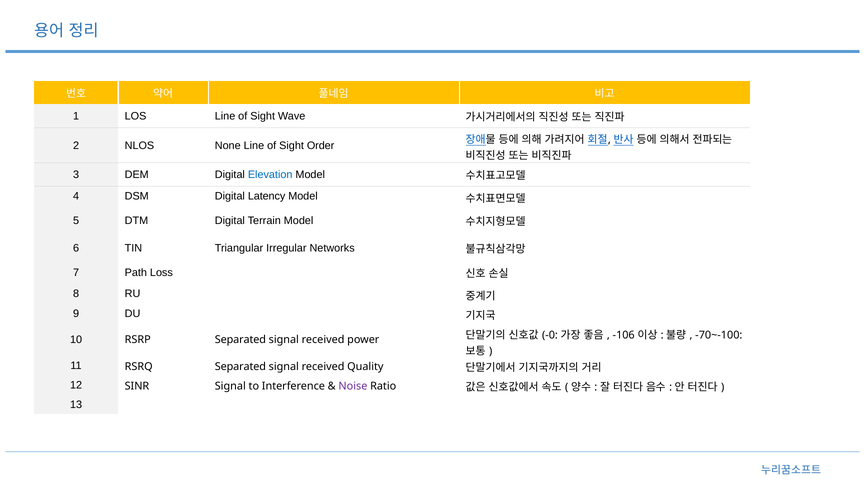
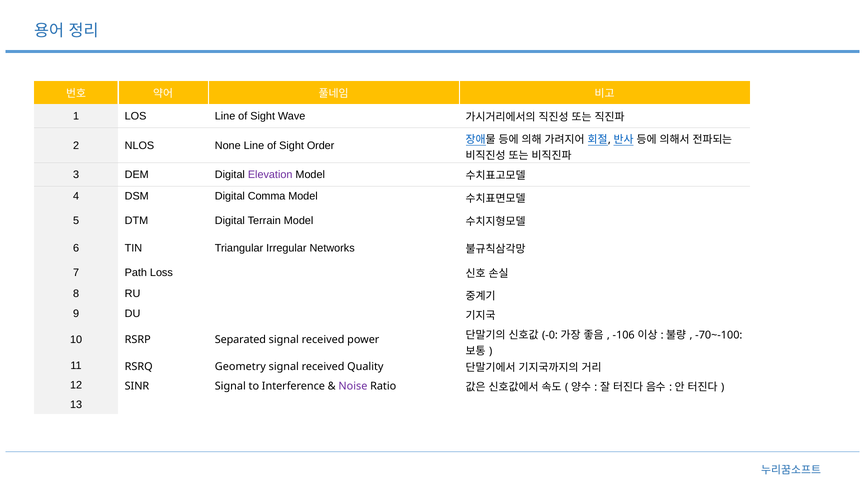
Elevation colour: blue -> purple (270, 175)
Latency: Latency -> Comma (267, 196)
RSRQ Separated: Separated -> Geometry (240, 367)
